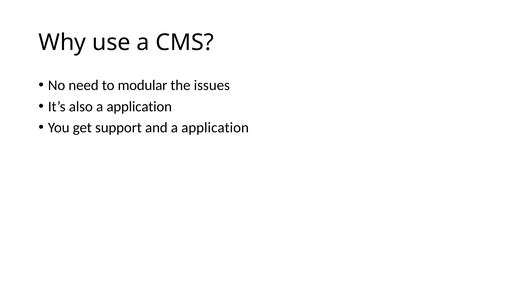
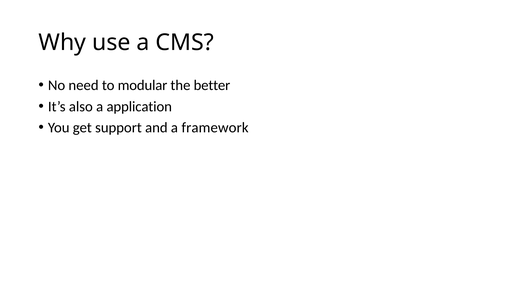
issues: issues -> better (212, 85)
and a application: application -> framework (215, 128)
